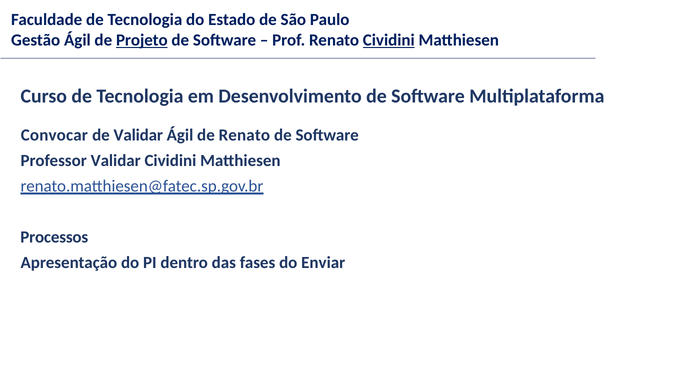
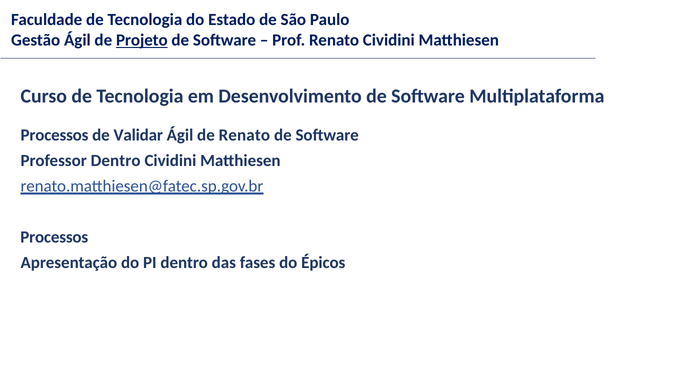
Cividini underline: present -> none (389, 40)
Convocar: Convocar -> Processos (55, 135)
Professor Validar: Validar -> Dentro (116, 161)
Enviar: Enviar -> Épicos (323, 262)
